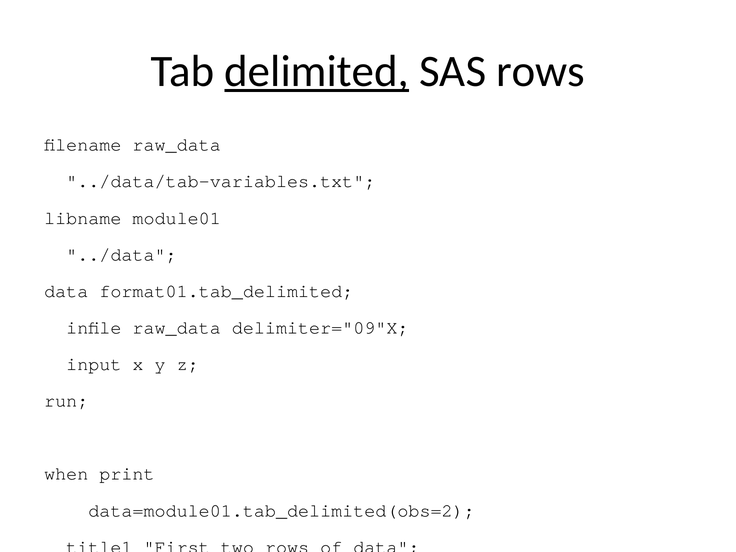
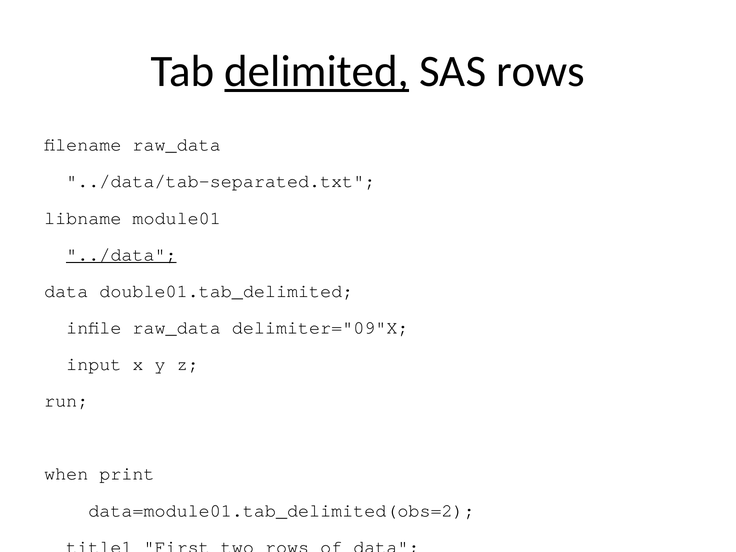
../data/tab-variables.txt: ../data/tab-variables.txt -> ../data/tab-separated.txt (221, 181)
../data underline: none -> present (121, 255)
format01.tab_delimited: format01.tab_delimited -> double01.tab_delimited (226, 291)
